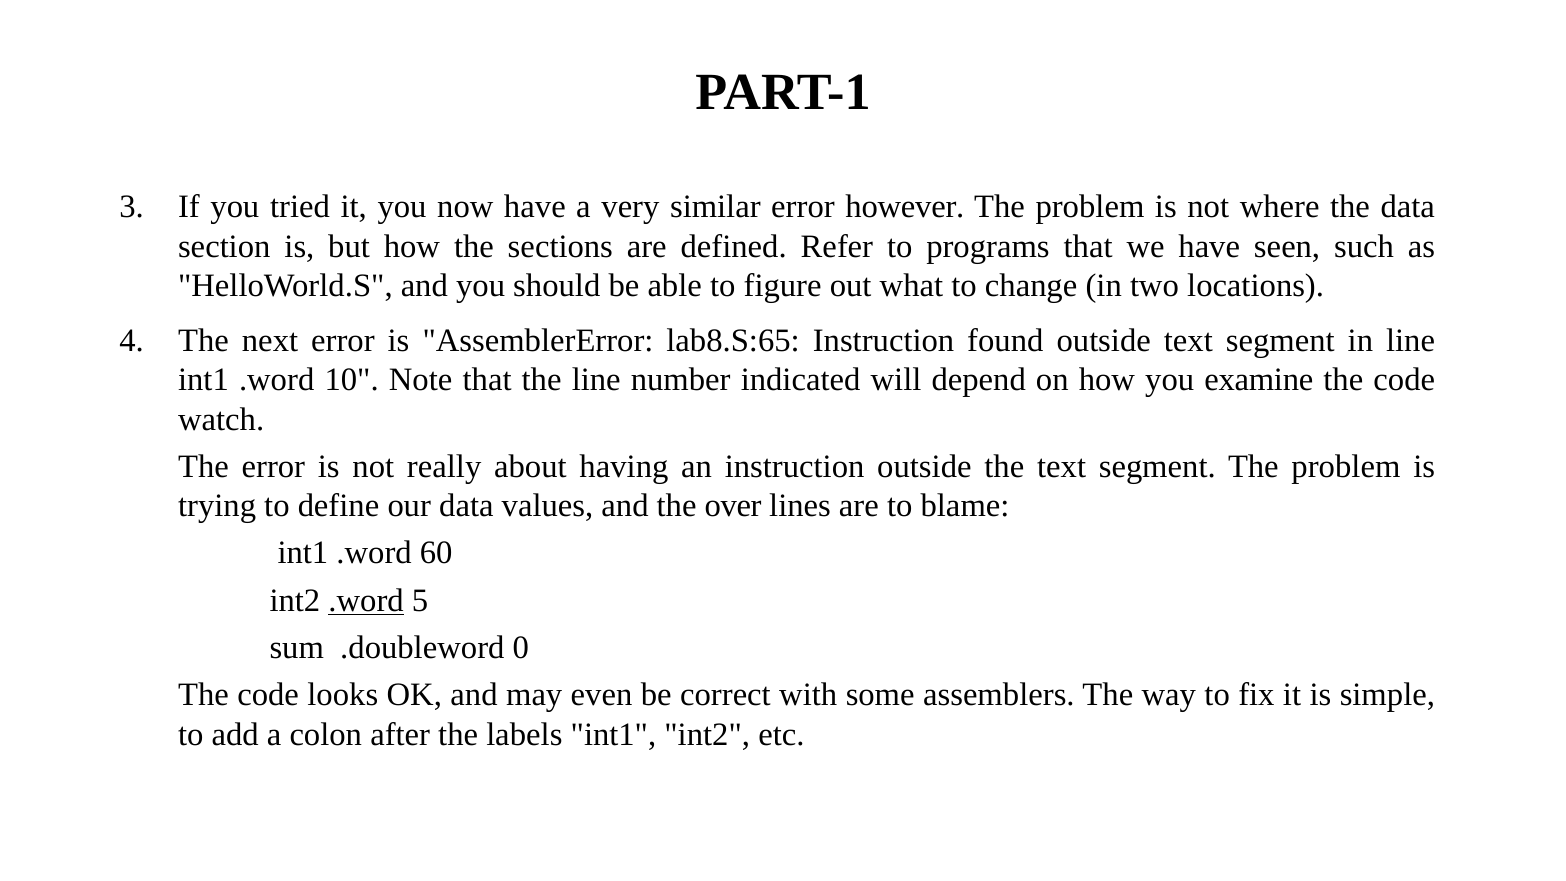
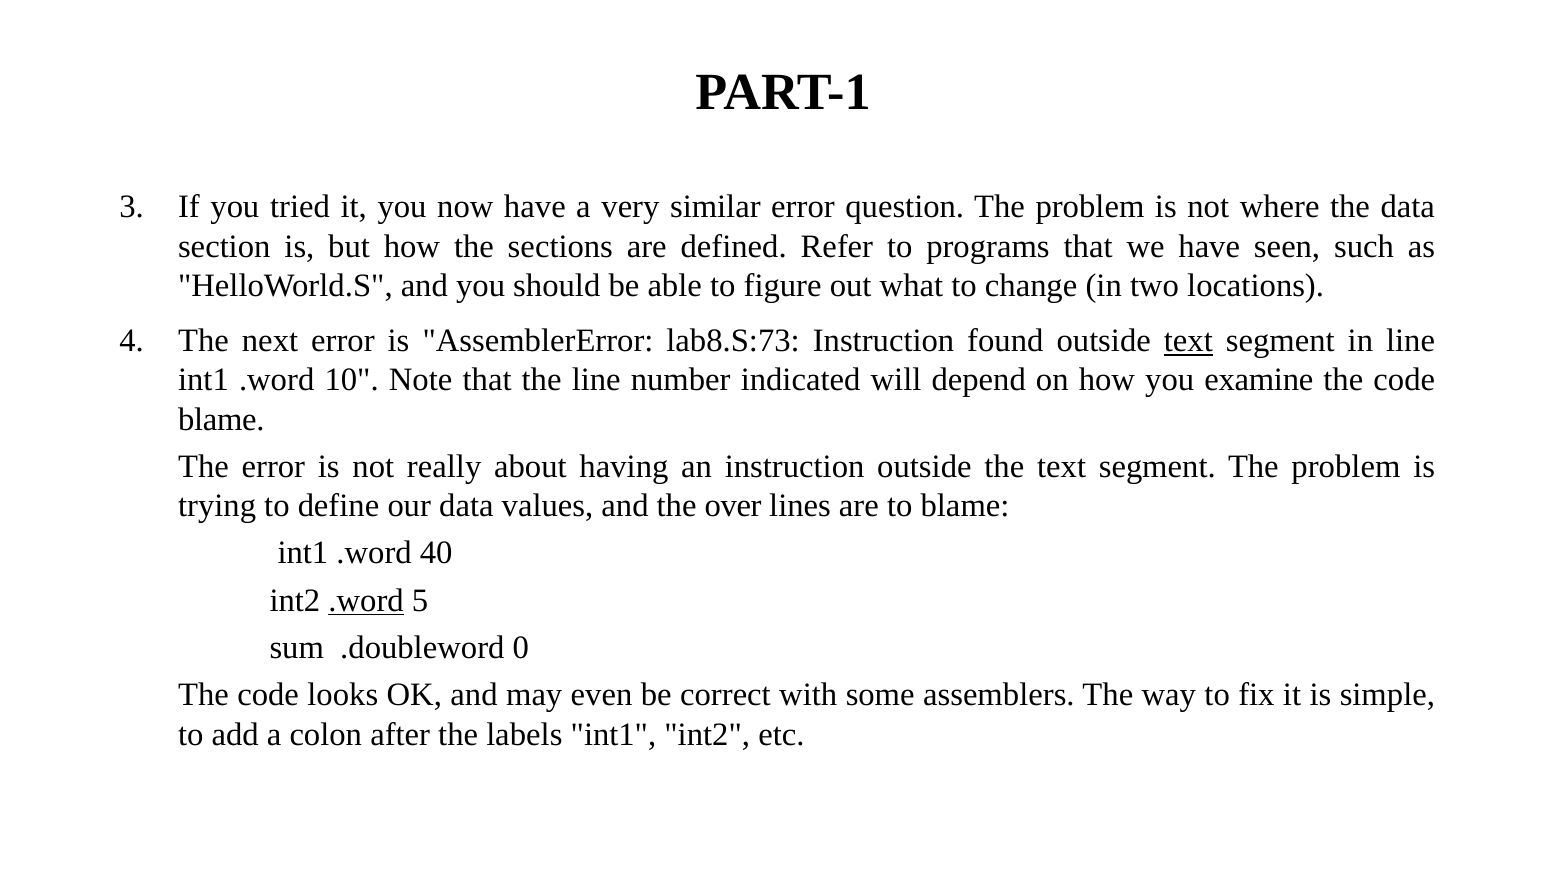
however: however -> question (905, 207)
lab8.S:65: lab8.S:65 -> lab8.S:73 (733, 341)
text underline: none -> present (1188, 341)
watch: watch -> blame (221, 419)
60: 60 -> 40 (436, 553)
